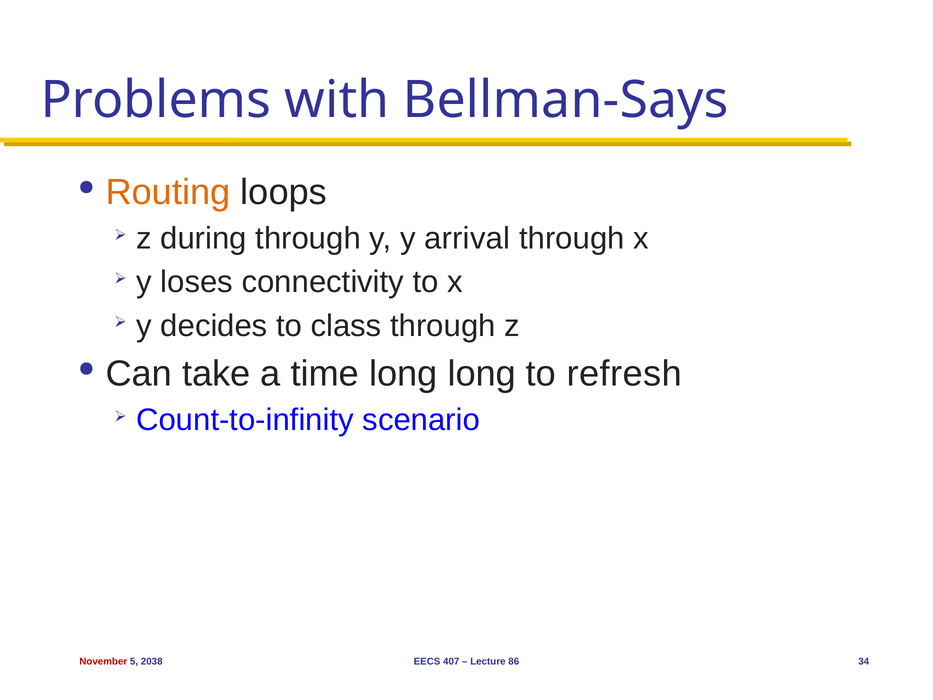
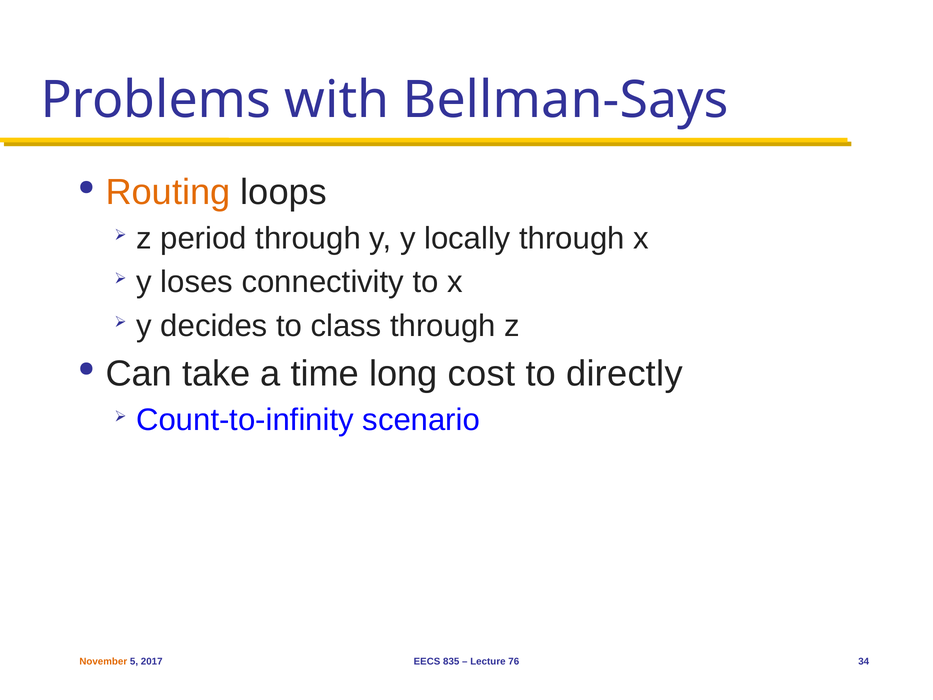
during: during -> period (204, 239)
arrival: arrival -> locally (467, 239)
long long: long -> cost (482, 374)
refresh: refresh -> directly (624, 374)
November colour: red -> orange (103, 662)
2038: 2038 -> 2017 (152, 662)
407: 407 -> 835 (451, 662)
86: 86 -> 76 (514, 662)
